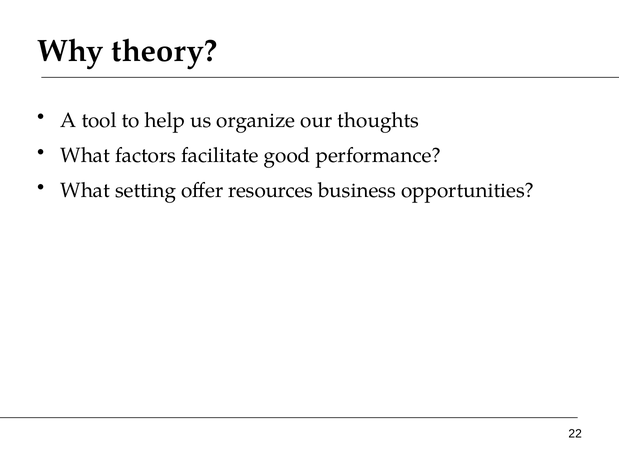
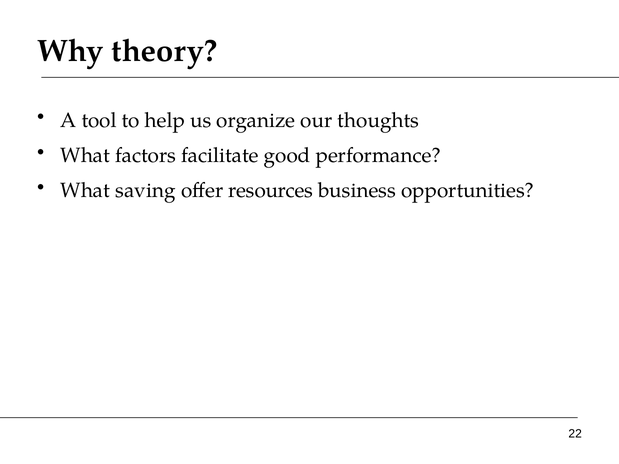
setting: setting -> saving (146, 191)
